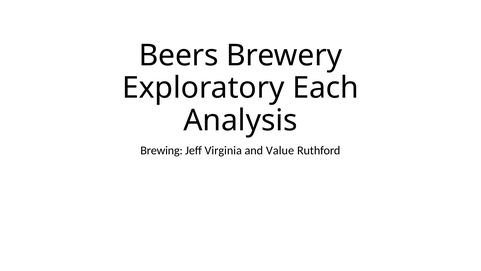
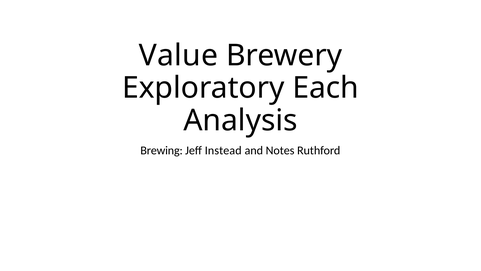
Beers: Beers -> Value (178, 55)
Virginia: Virginia -> Instead (223, 150)
Value: Value -> Notes (280, 150)
